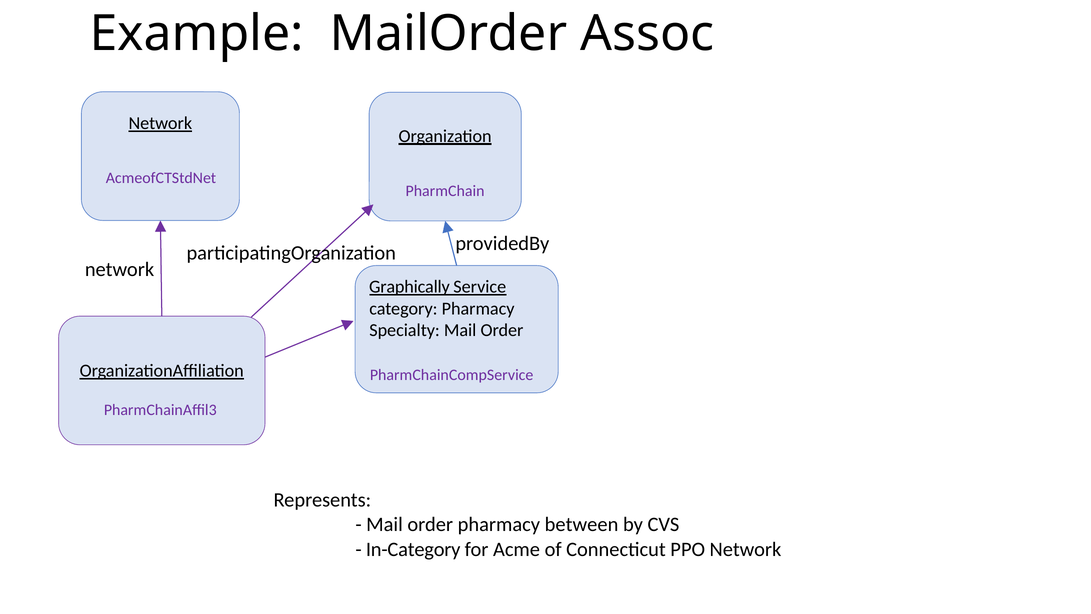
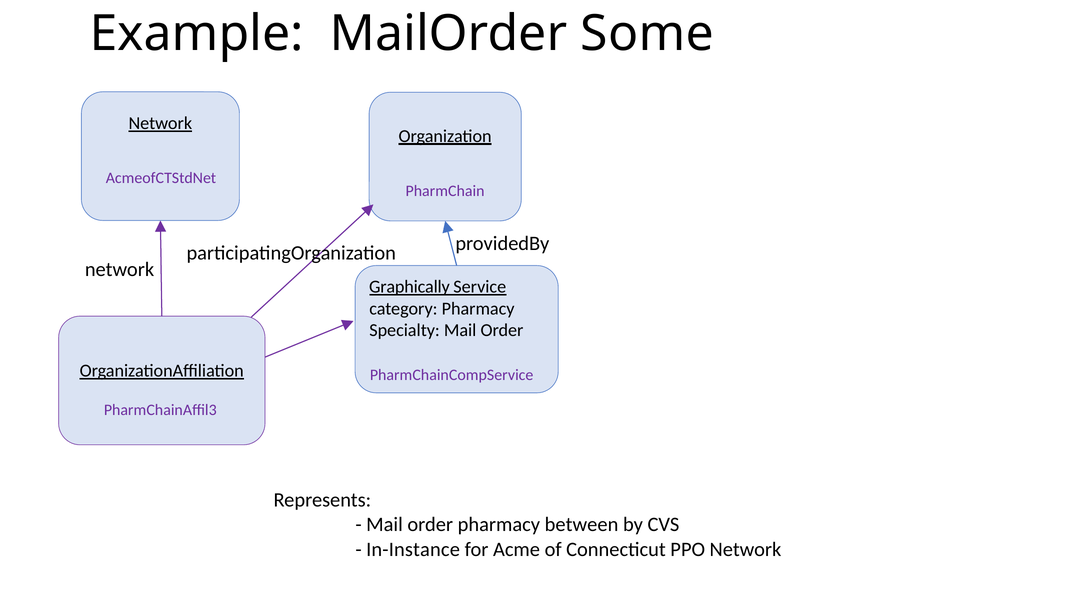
Assoc: Assoc -> Some (647, 34)
In-Category: In-Category -> In-Instance (413, 549)
